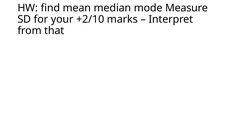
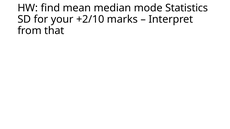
Measure: Measure -> Statistics (187, 8)
